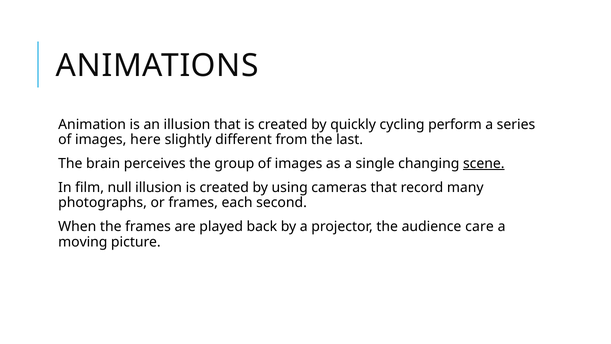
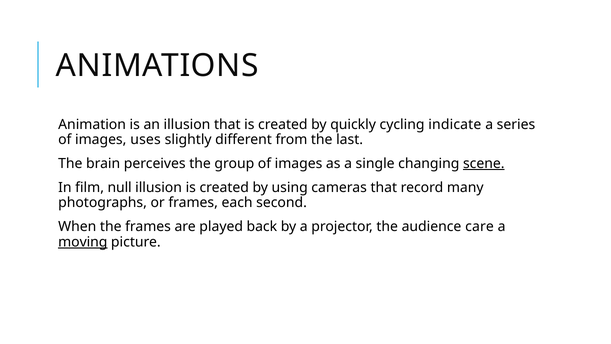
perform: perform -> indicate (455, 124)
here: here -> uses (146, 139)
moving underline: none -> present (83, 242)
